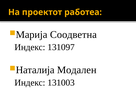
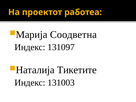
Модален: Модален -> Тикетите (77, 70)
